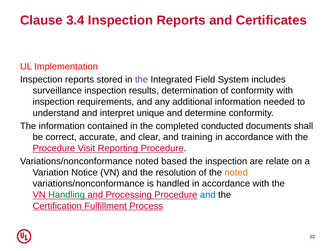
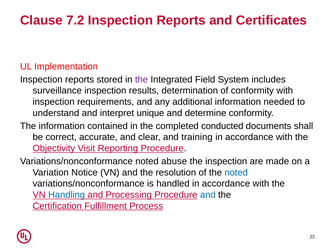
3.4: 3.4 -> 7.2 (75, 20)
Procedure: Procedure -> Objectivity (54, 148)
based: based -> abuse (174, 161)
relate: relate -> made (277, 161)
noted colour: orange -> blue (236, 173)
Handling colour: green -> blue (67, 195)
